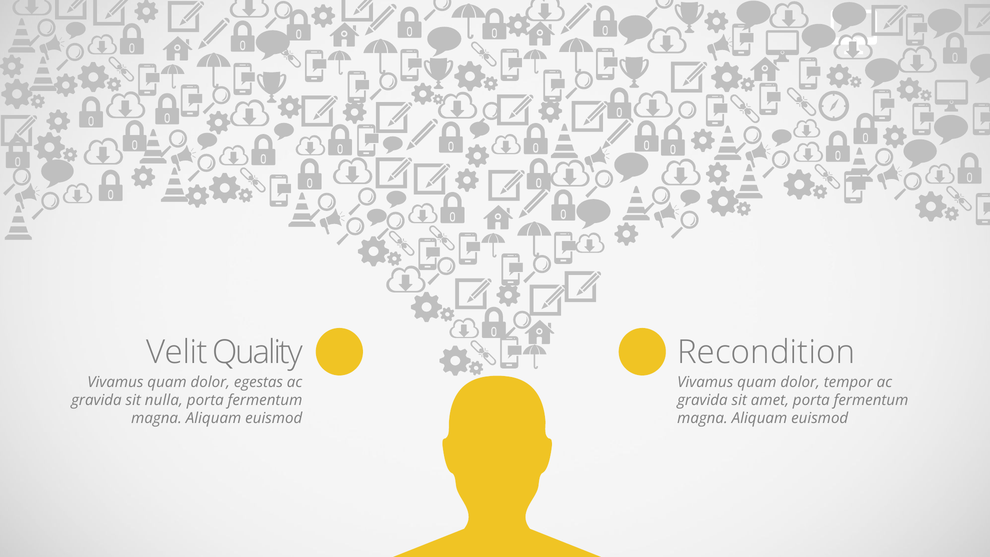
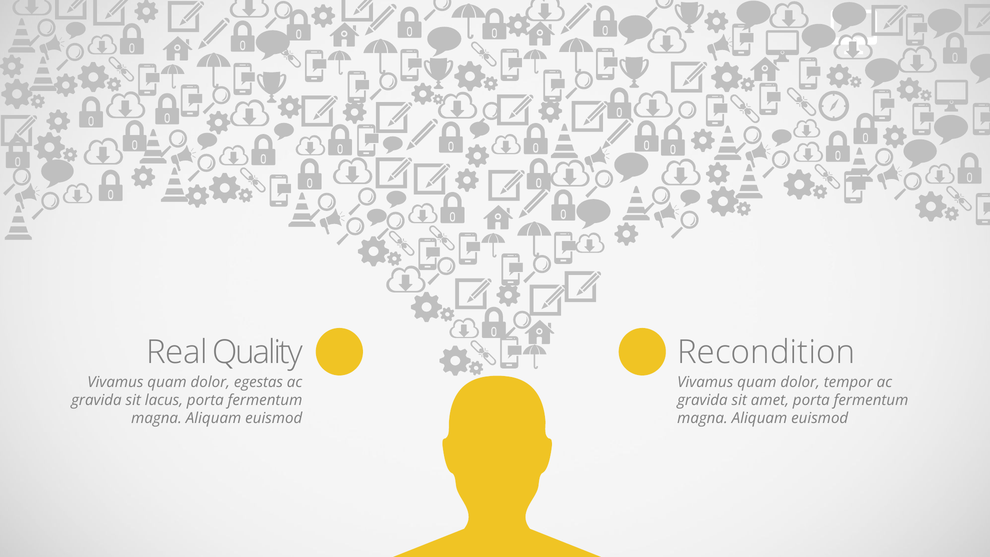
Velit: Velit -> Real (177, 353)
nulla: nulla -> lacus (164, 400)
